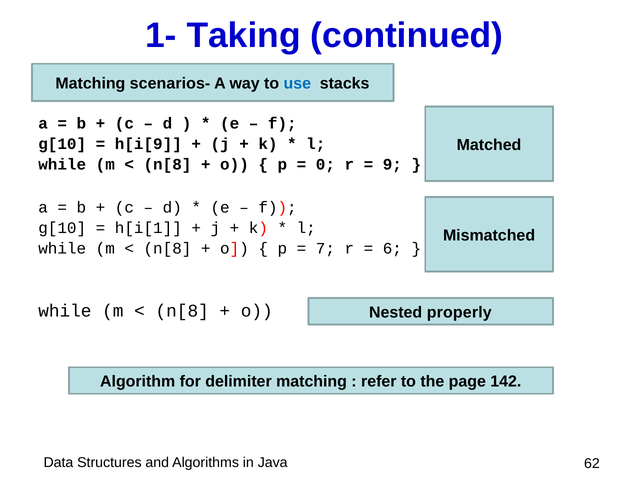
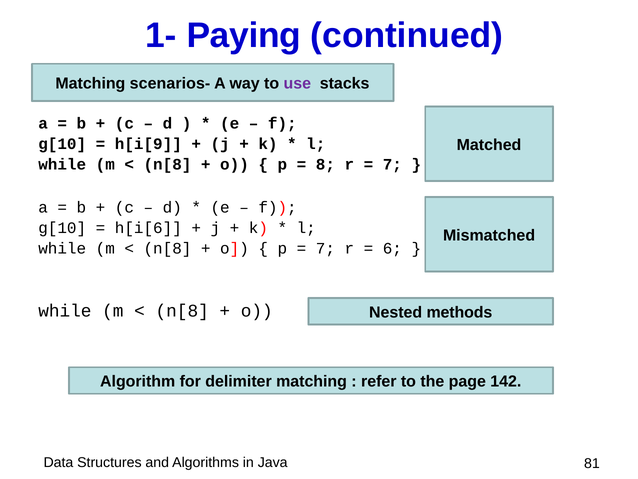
Taking: Taking -> Paying (244, 35)
use colour: blue -> purple (297, 84)
0: 0 -> 8 (325, 164)
9: 9 -> 7 (392, 164)
h[i[1: h[i[1 -> h[i[6 (148, 228)
properly: properly -> methods (459, 312)
62: 62 -> 81 (592, 463)
